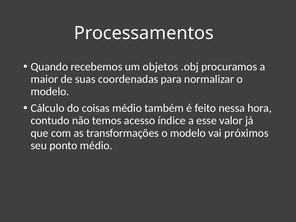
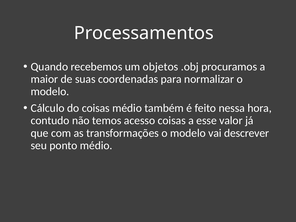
acesso índice: índice -> coisas (172, 121)
próximos: próximos -> descrever (247, 133)
